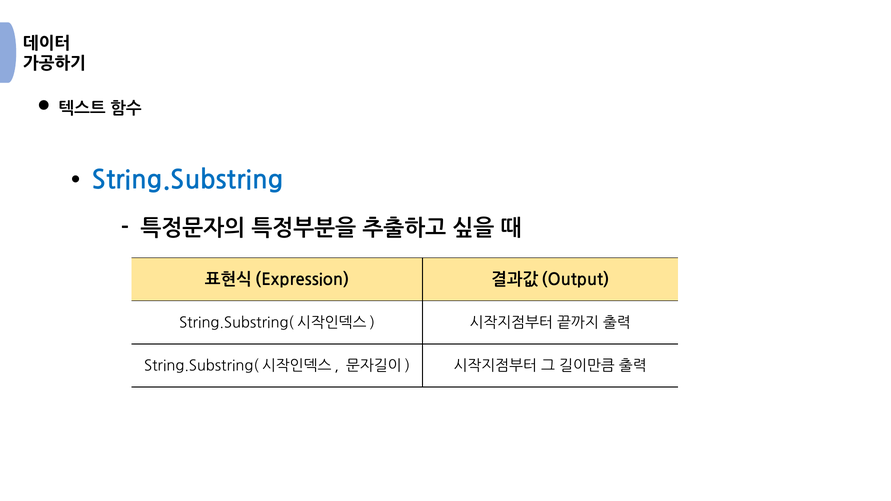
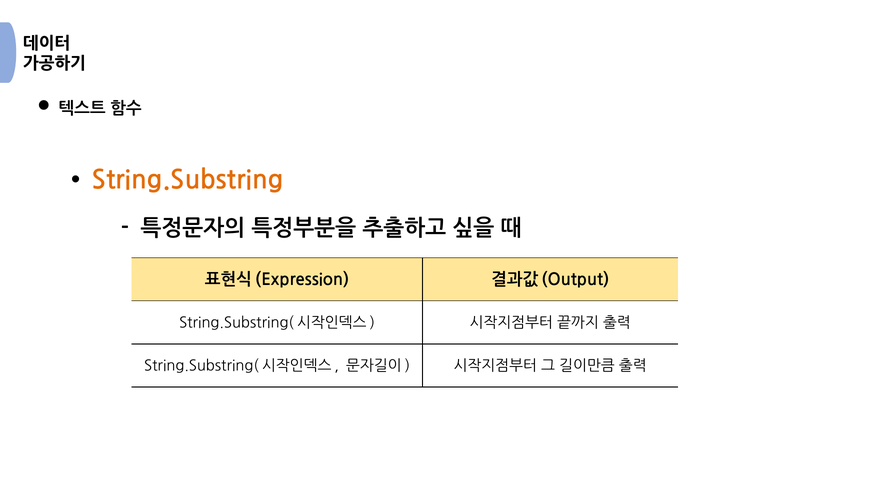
String.Substring colour: blue -> orange (188, 180)
